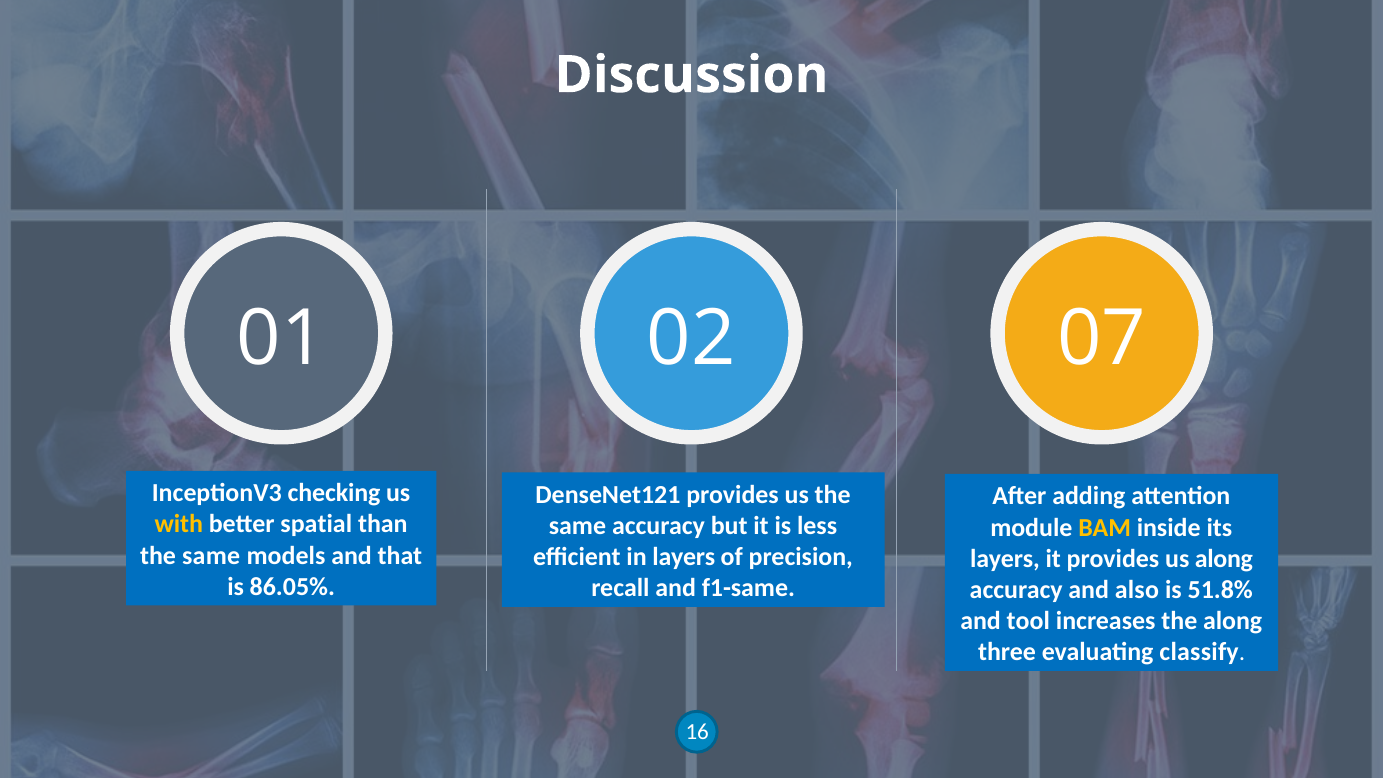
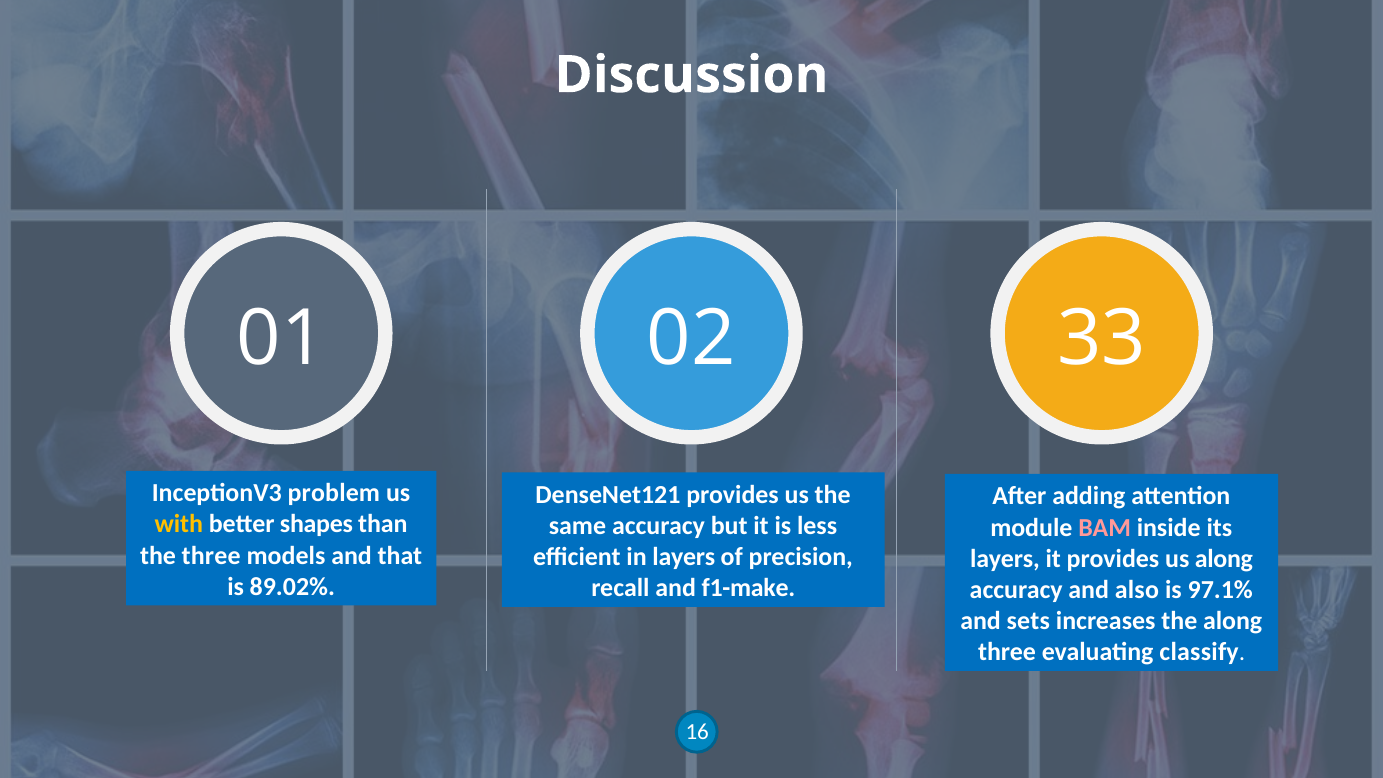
07: 07 -> 33 (1102, 339)
checking: checking -> problem (334, 493)
spatial: spatial -> shapes (316, 524)
BAM colour: yellow -> pink (1105, 528)
same: same -> three (211, 556)
86.05%: 86.05% -> 89.02% (292, 587)
f1-same: f1-same -> f1-make (748, 588)
51.8%: 51.8% -> 97.1% (1220, 590)
tool: tool -> sets (1028, 621)
